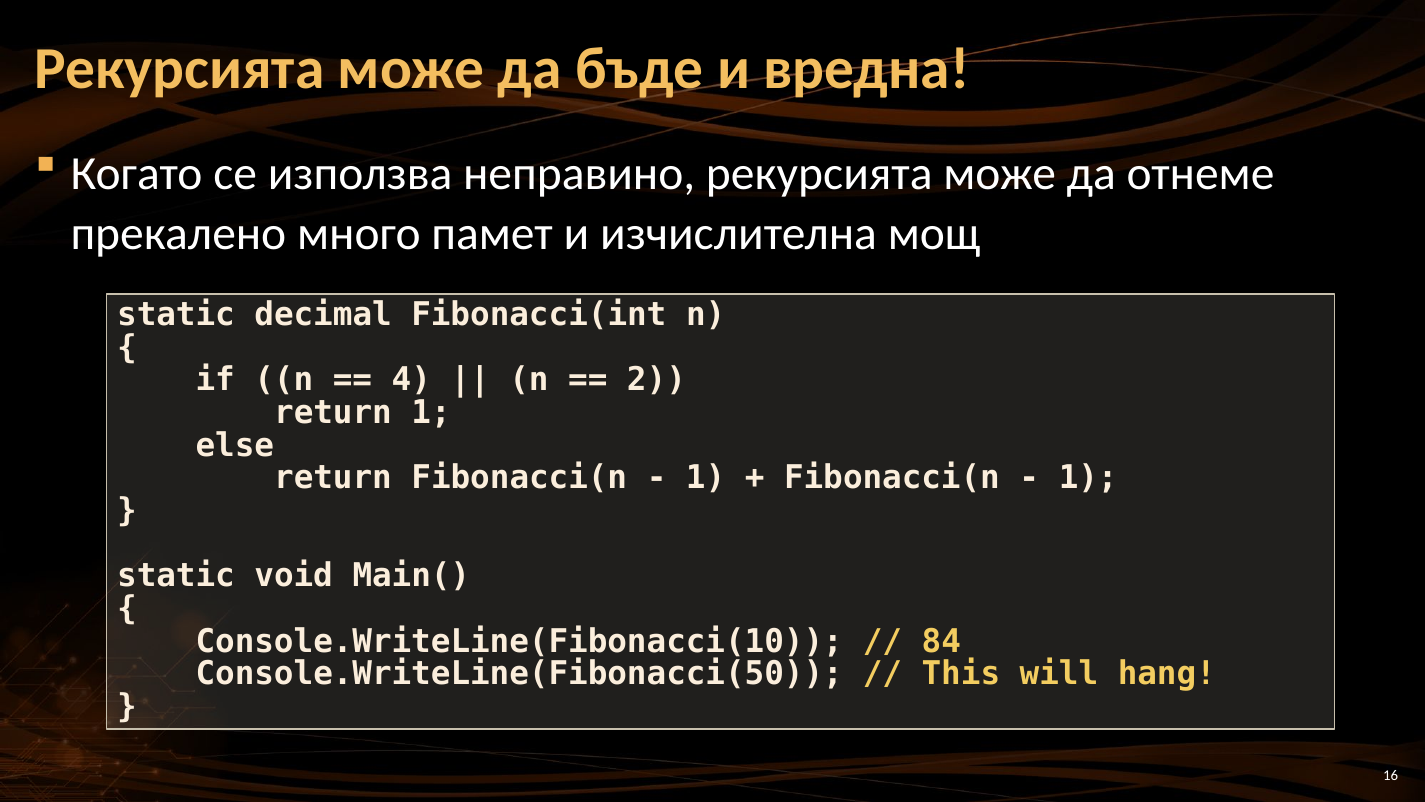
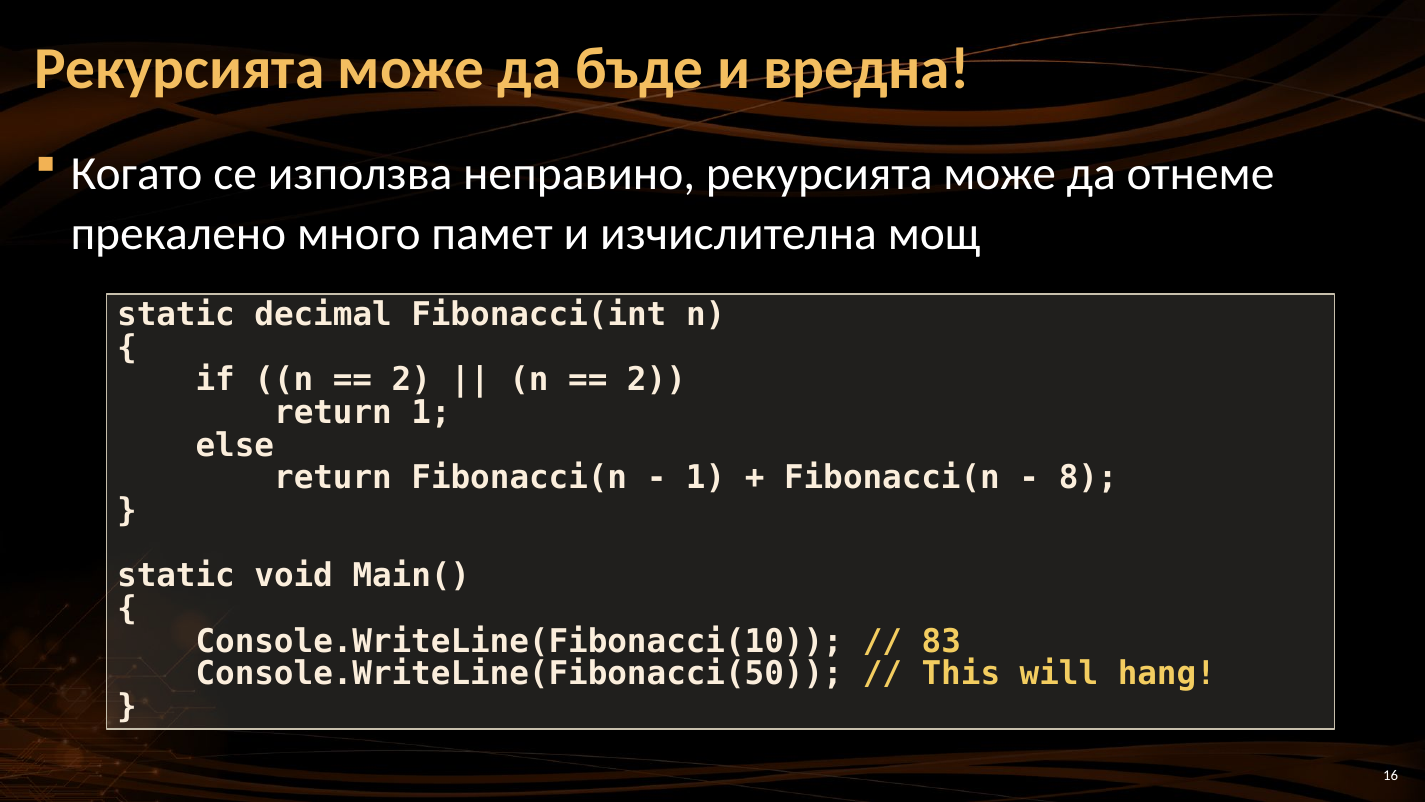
4: 4 -> 2 (411, 380)
1: 1 -> 8 (1088, 478)
84: 84 -> 83 (941, 641)
